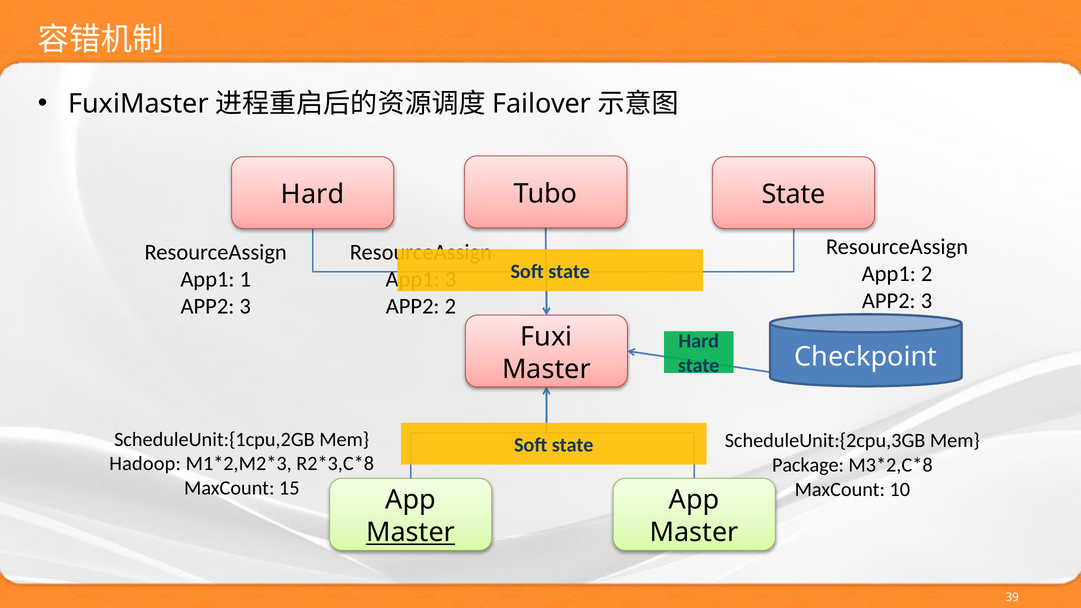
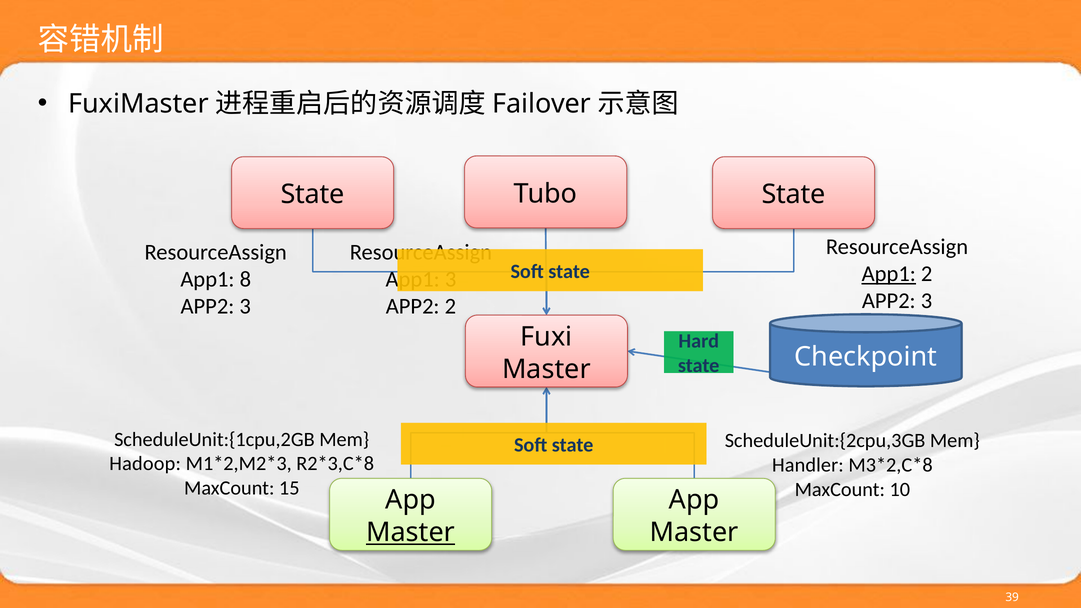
Hard: Hard -> State (313, 195)
App1 underline: none -> present (889, 274)
1: 1 -> 8 (245, 279)
Package: Package -> Handler (808, 465)
